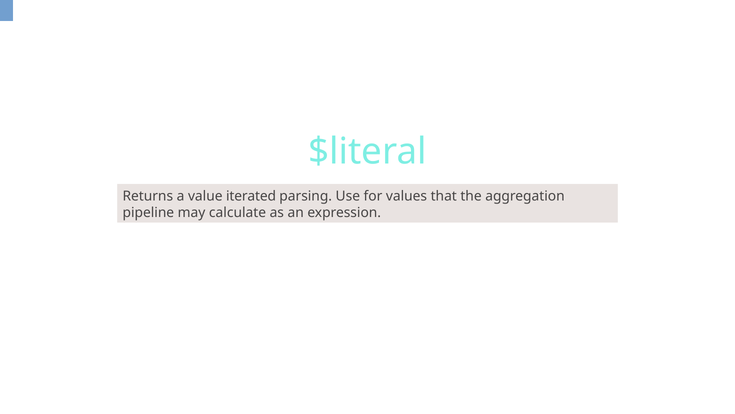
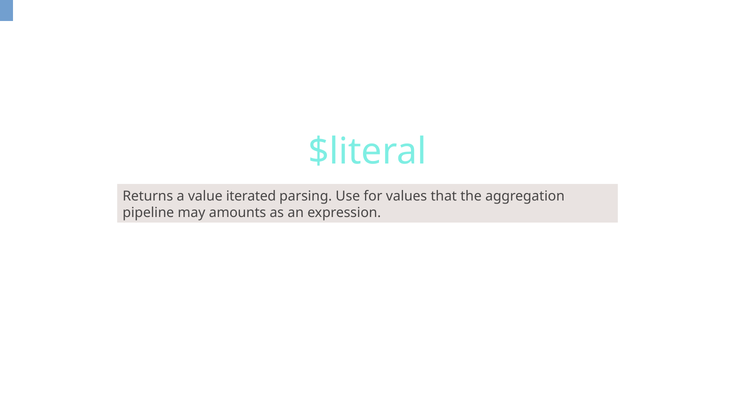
calculate: calculate -> amounts (238, 212)
